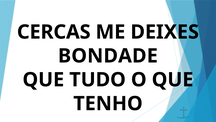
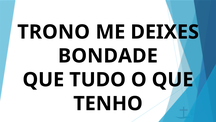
CERCAS: CERCAS -> TRONO (54, 32)
